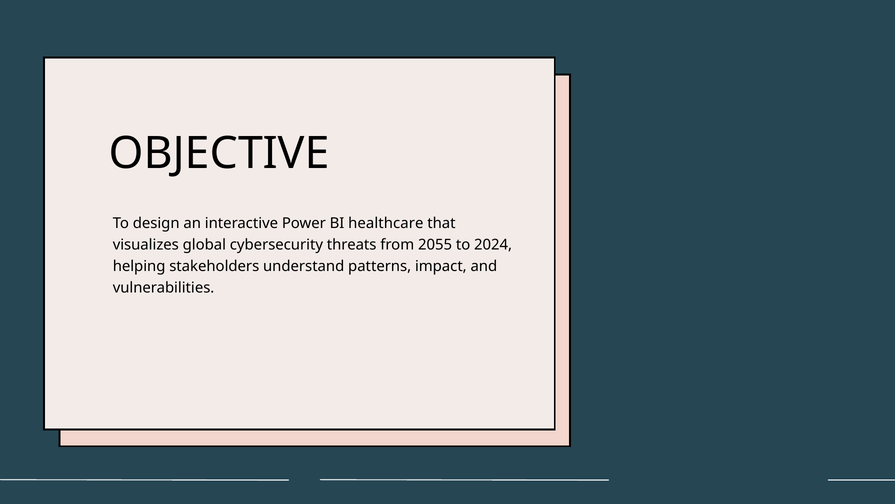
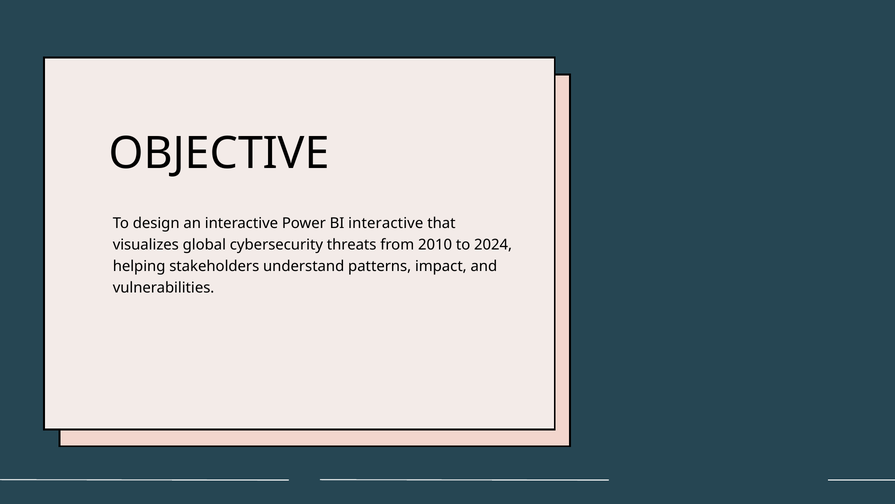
BI healthcare: healthcare -> interactive (386, 223)
2055: 2055 -> 2010 (435, 245)
